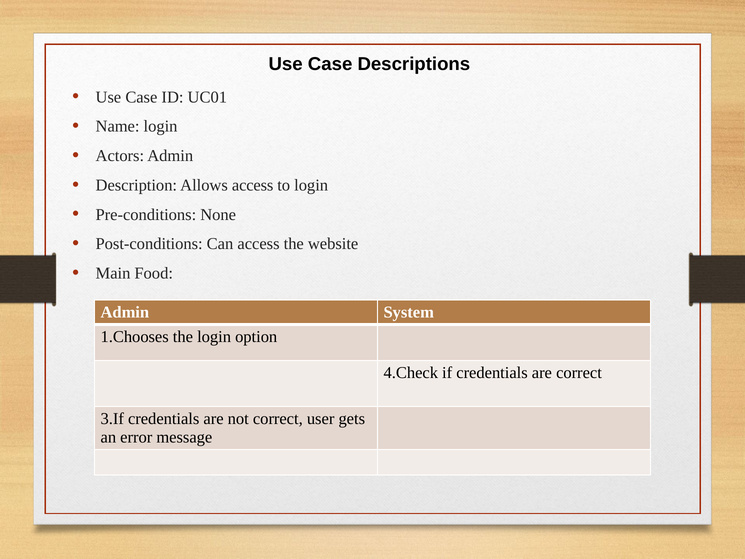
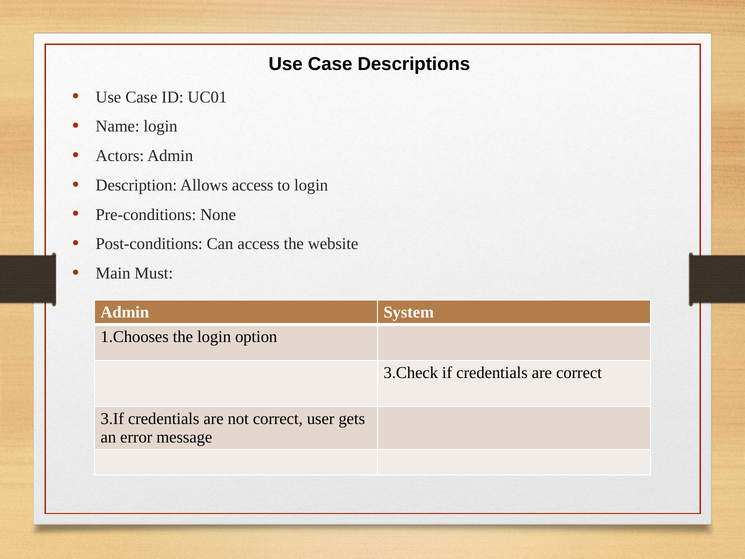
Food: Food -> Must (154, 273)
4.Check: 4.Check -> 3.Check (411, 373)
